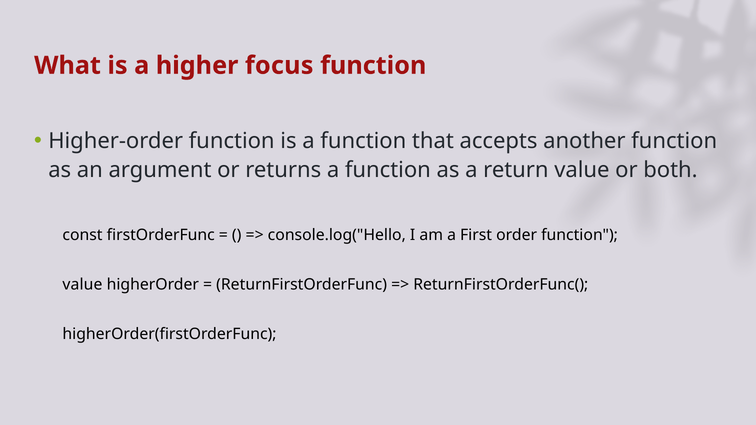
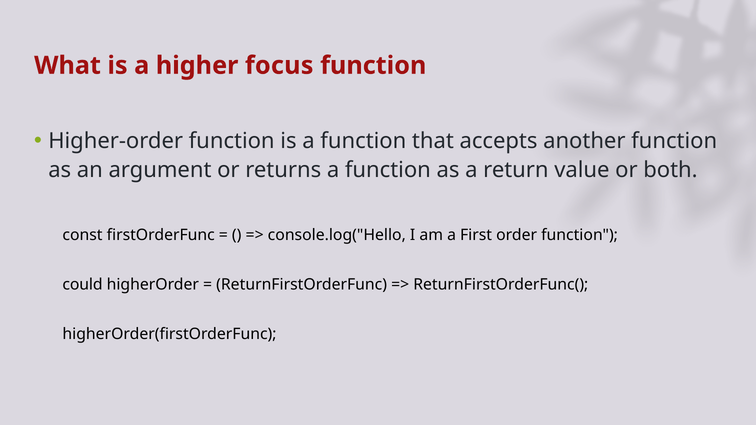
value: value -> could (83, 285)
